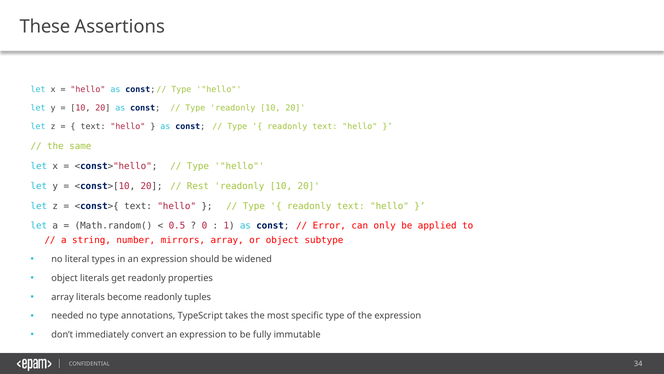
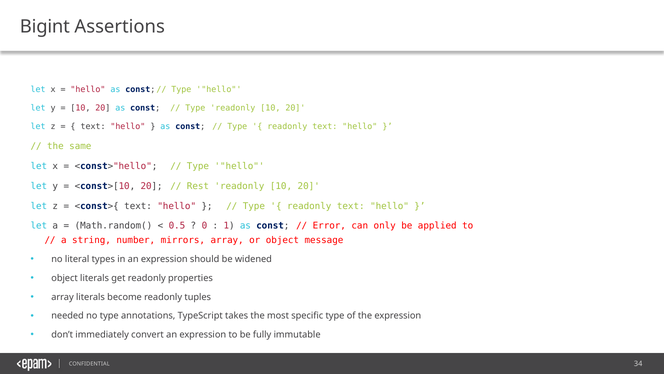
These: These -> Bigint (45, 27)
subtype: subtype -> message (324, 240)
